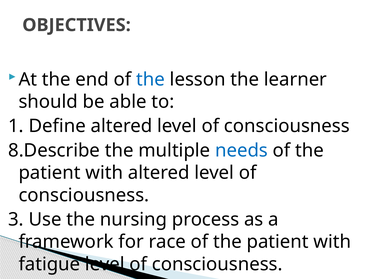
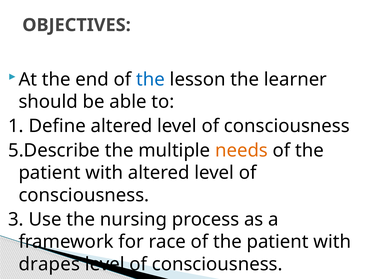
8.Describe: 8.Describe -> 5.Describe (54, 150)
needs colour: blue -> orange (241, 150)
fatigue: fatigue -> drapes (49, 264)
